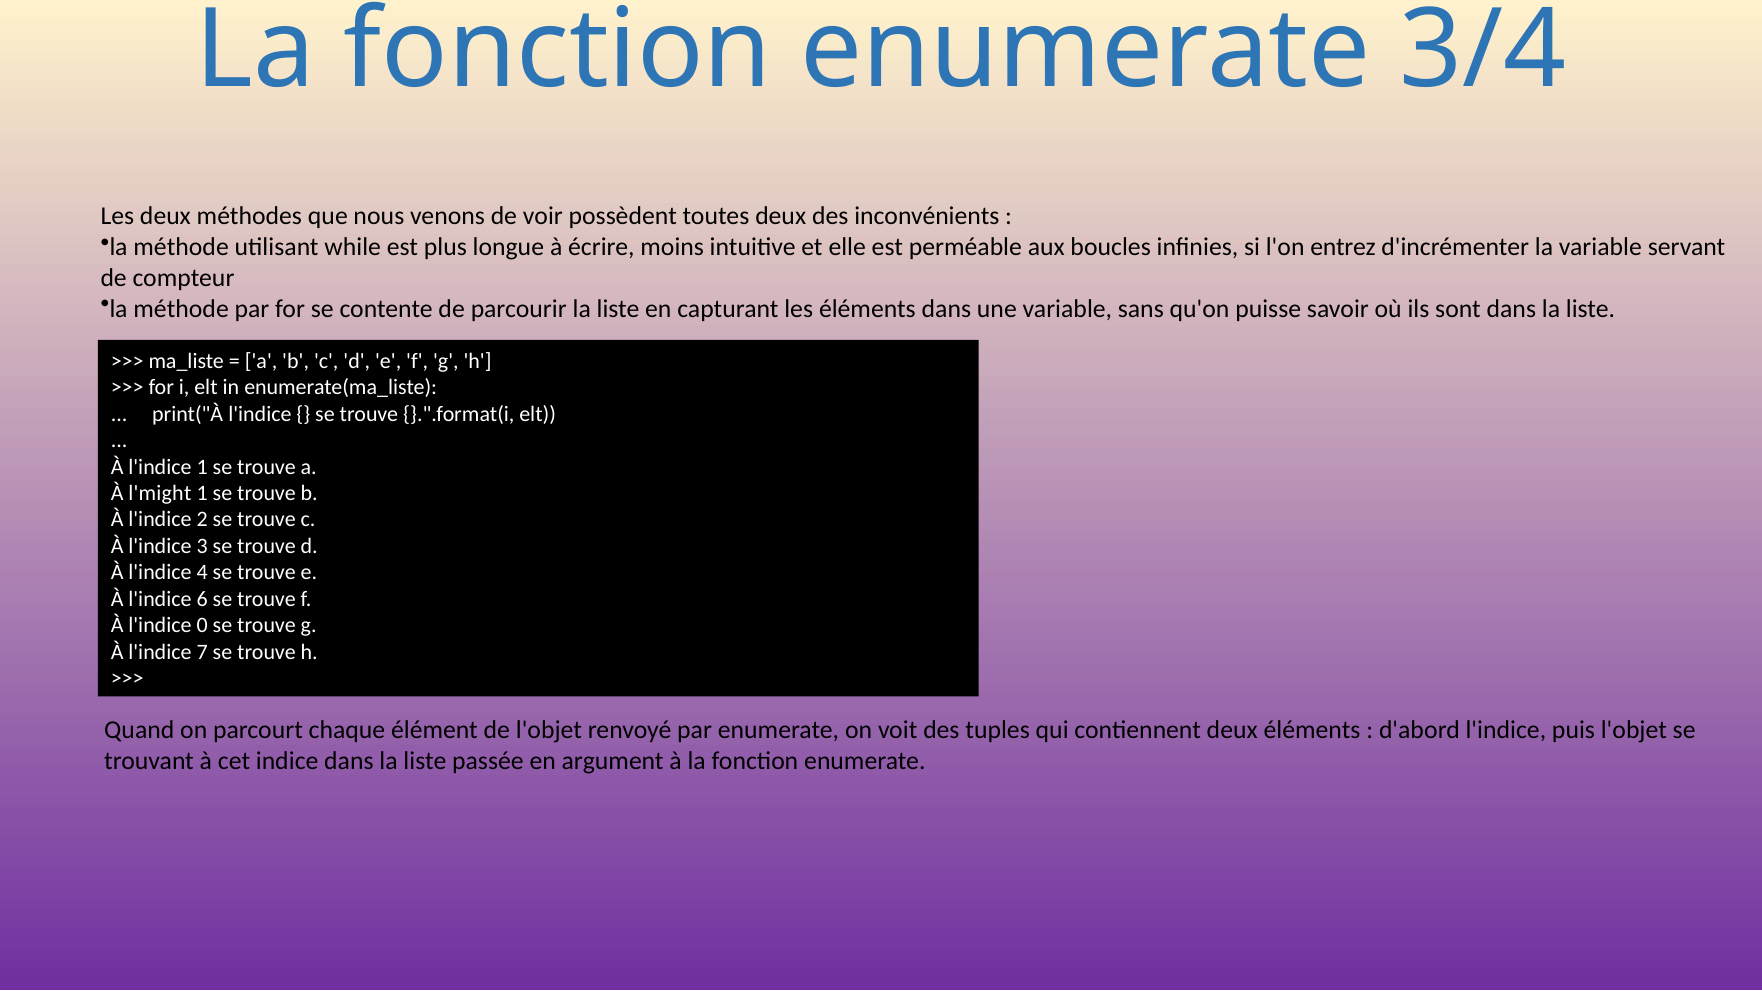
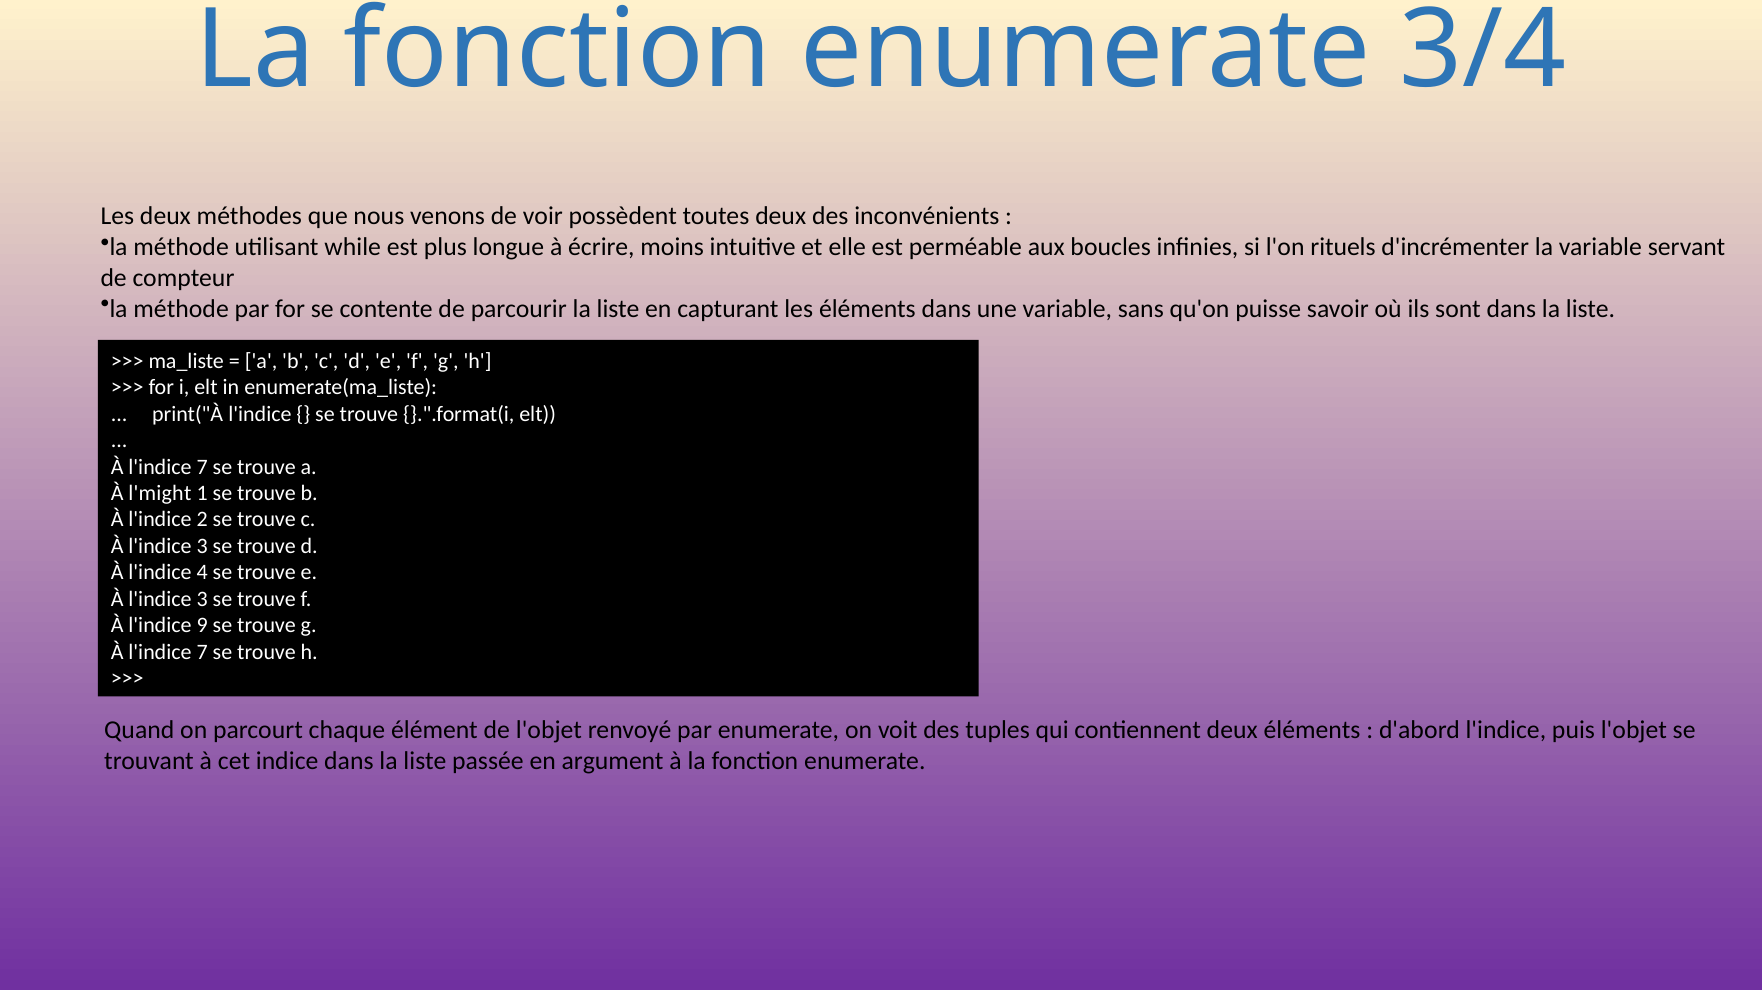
entrez: entrez -> rituels (1343, 247)
1: 1 -> 7 (202, 467)
6: 6 -> 3 (202, 599)
0: 0 -> 9 (202, 625)
